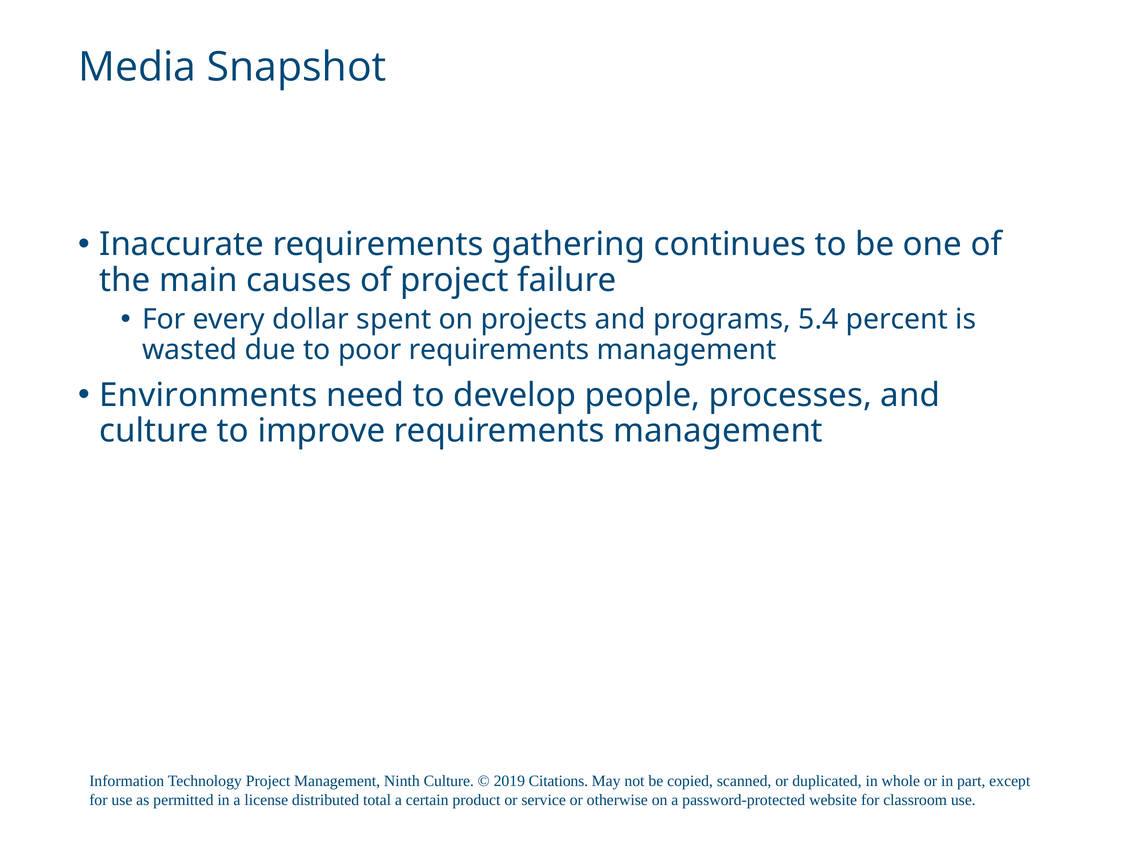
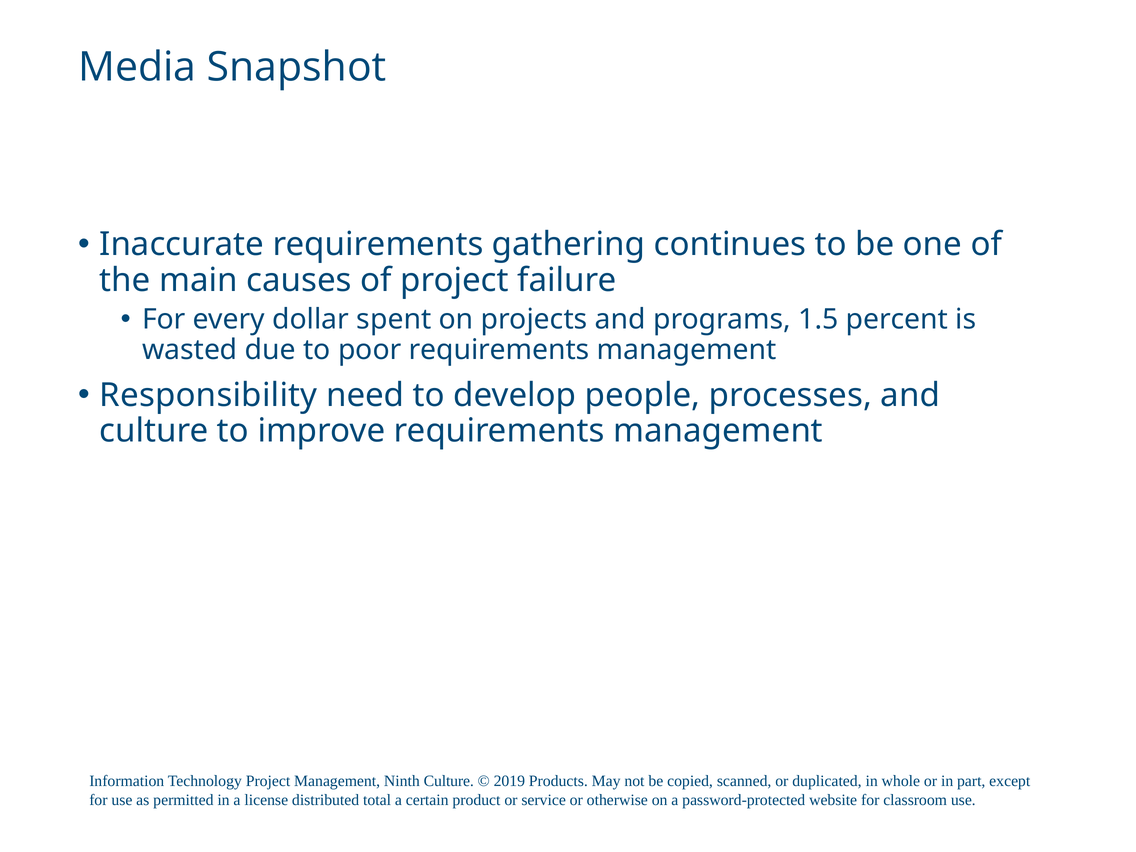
5.4: 5.4 -> 1.5 (819, 319)
Environments: Environments -> Responsibility (208, 395)
Citations: Citations -> Products (558, 781)
